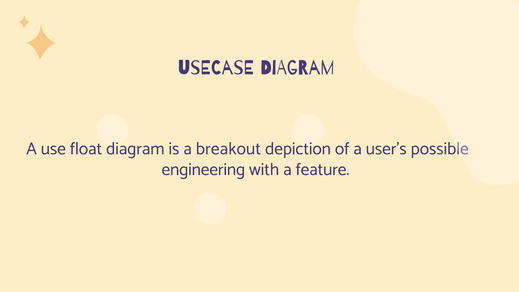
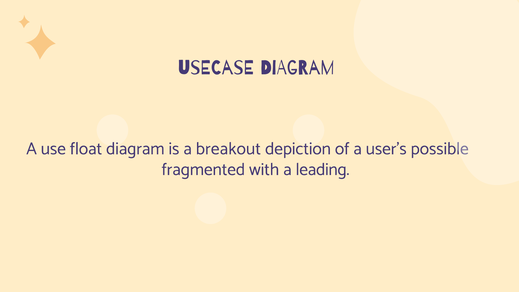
engineering: engineering -> fragmented (203, 169)
feature: feature -> leading (322, 169)
